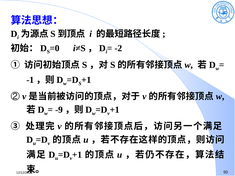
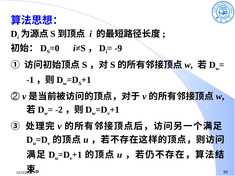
-2: -2 -> -9 (118, 48)
-9: -9 -> -2 (59, 110)
